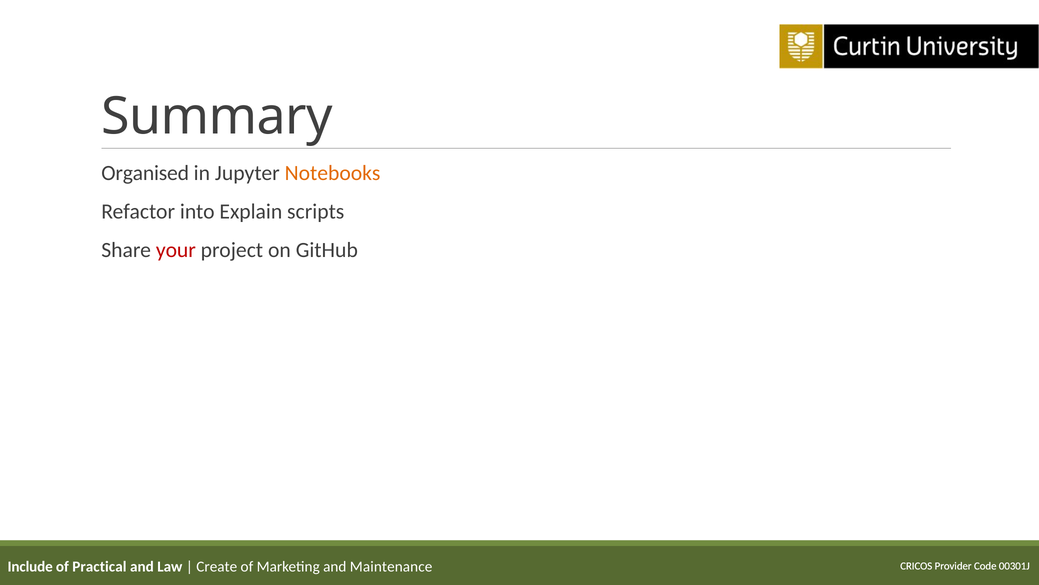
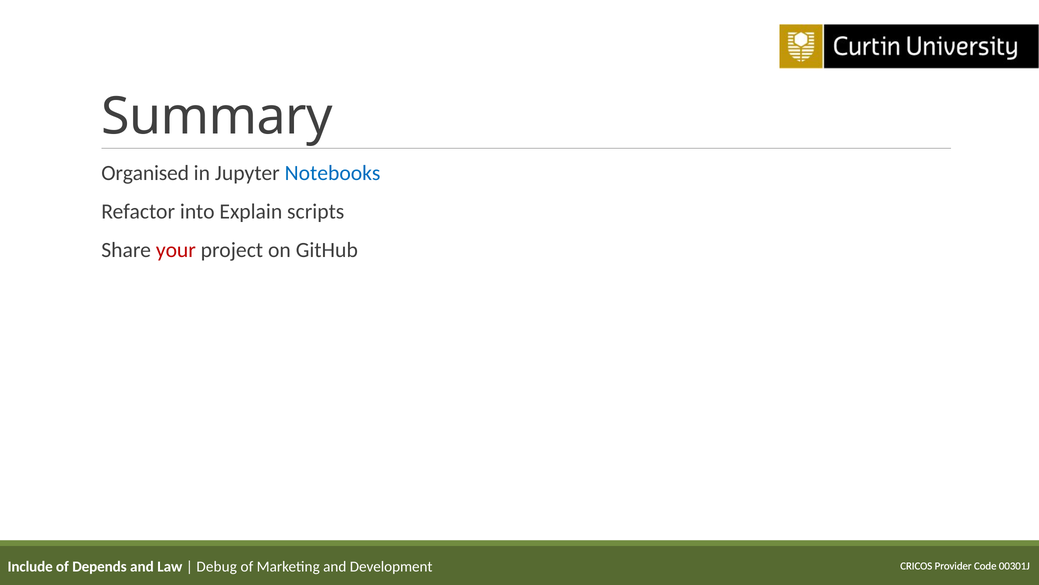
Notebooks colour: orange -> blue (333, 173)
Practical: Practical -> Depends (99, 566)
Create: Create -> Debug (217, 566)
Maintenance: Maintenance -> Development (391, 566)
